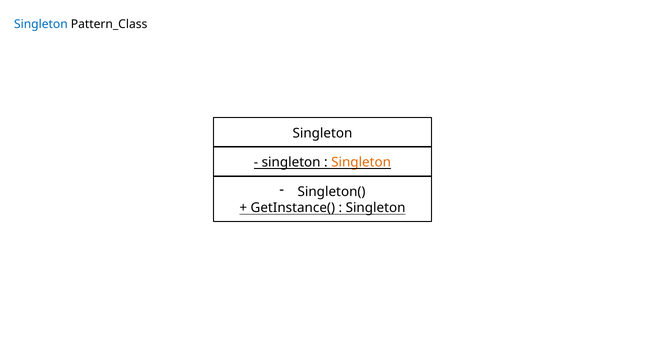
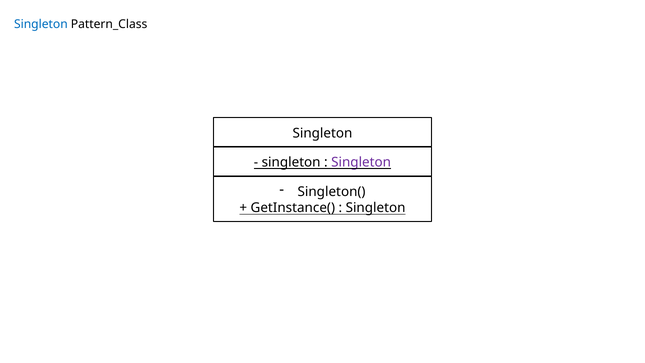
Singleton colour: orange -> purple (361, 162)
